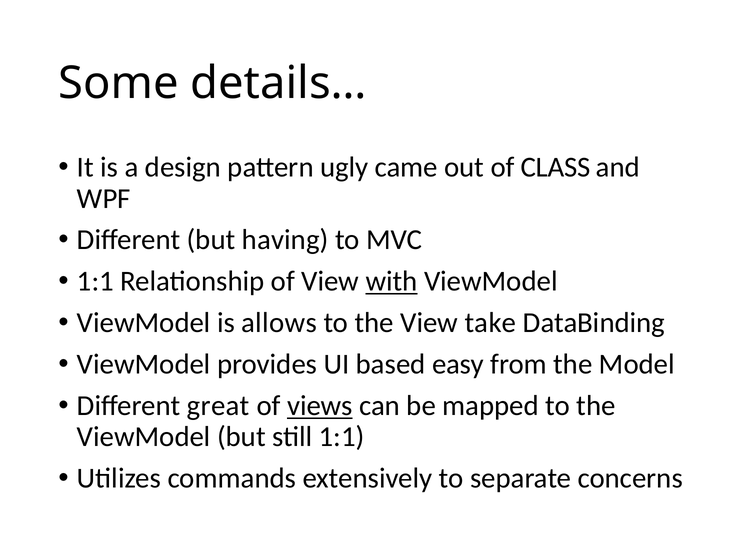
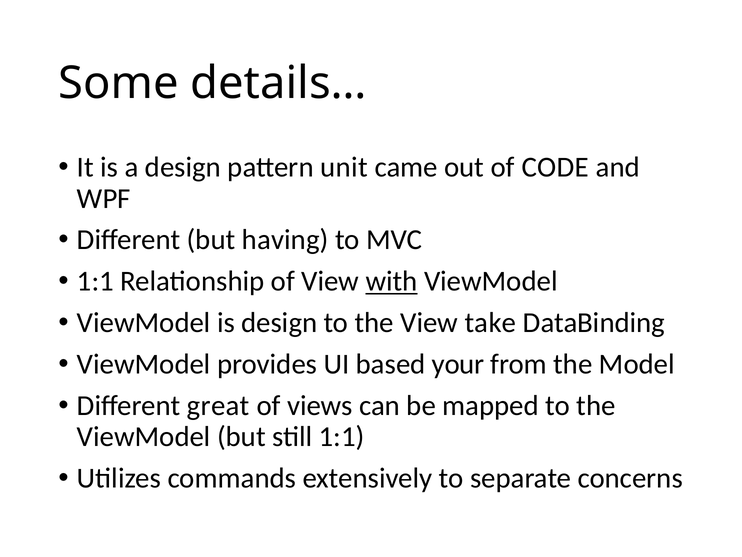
ugly: ugly -> unit (344, 167)
CLASS: CLASS -> CODE (555, 167)
is allows: allows -> design (279, 323)
easy: easy -> your (458, 364)
views underline: present -> none (320, 405)
